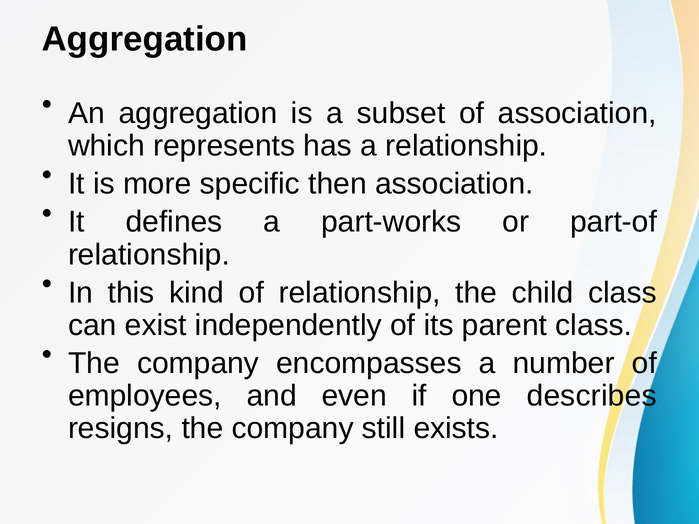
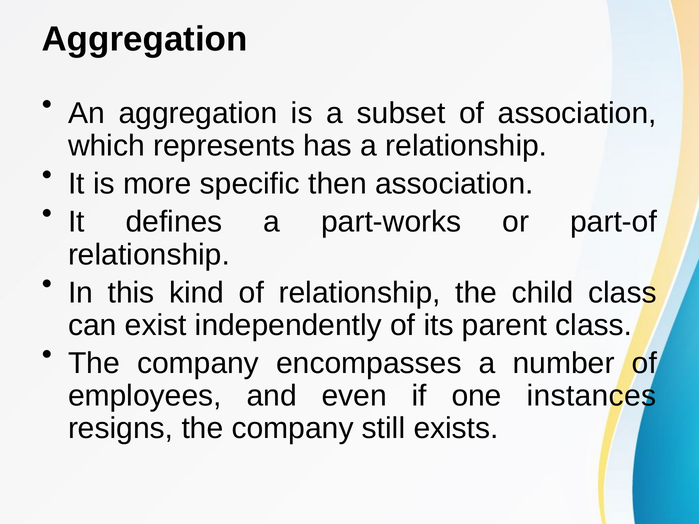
describes: describes -> instances (592, 396)
